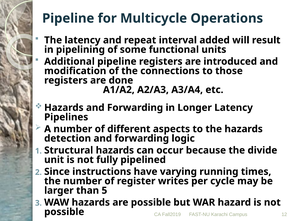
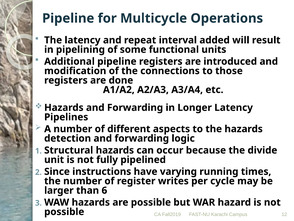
5: 5 -> 6 (104, 190)
